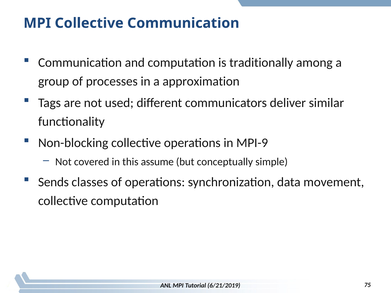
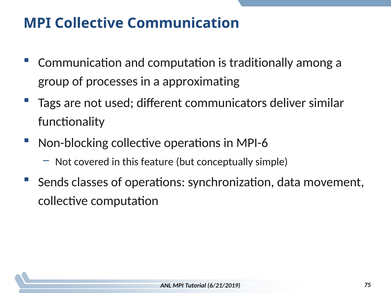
approximation: approximation -> approximating (201, 81)
MPI-9: MPI-9 -> MPI-6 (252, 143)
assume: assume -> feature (157, 162)
